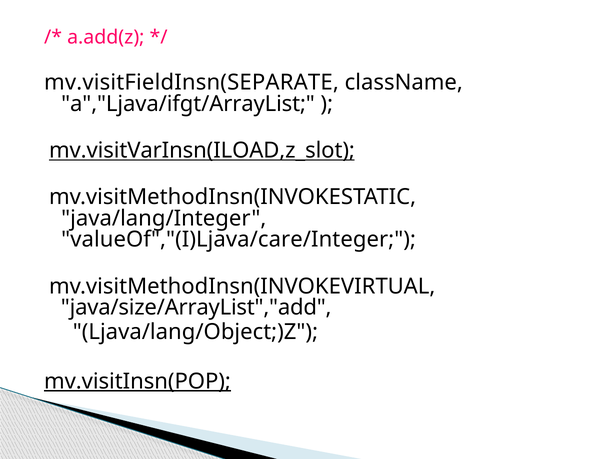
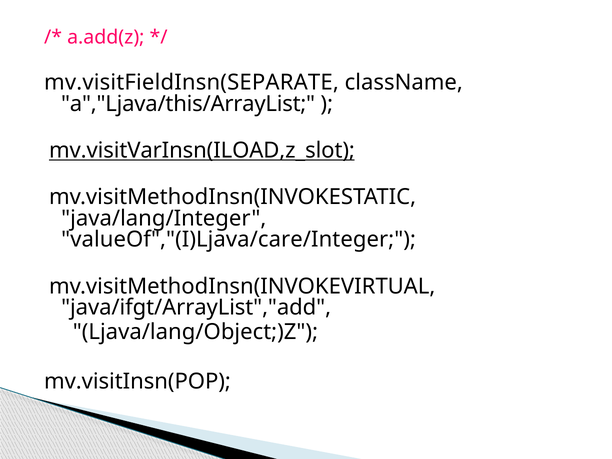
a","Ljava/ifgt/ArrayList: a","Ljava/ifgt/ArrayList -> a","Ljava/this/ArrayList (188, 104)
java/size/ArrayList","add: java/size/ArrayList","add -> java/ifgt/ArrayList","add (196, 308)
mv.visitInsn(POP underline: present -> none (137, 381)
